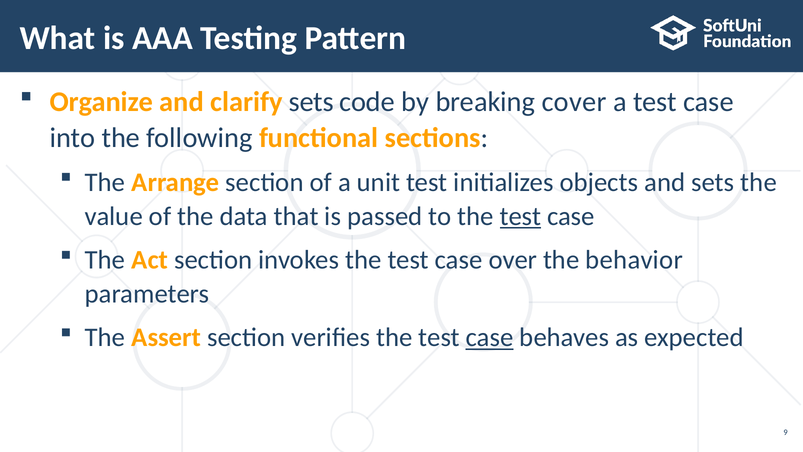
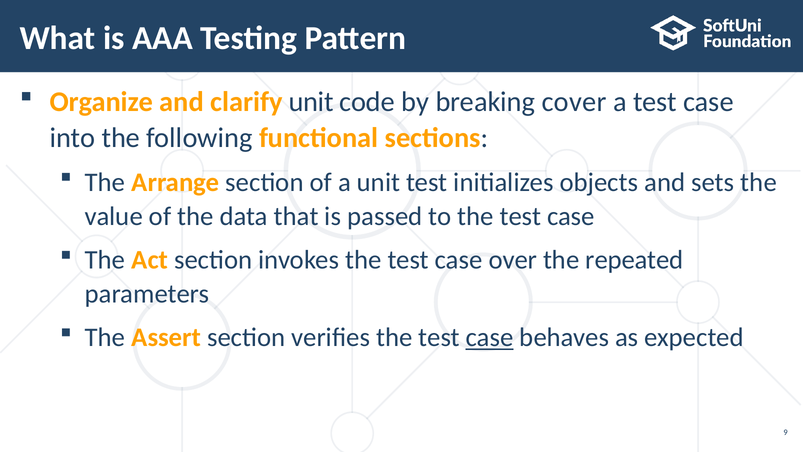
clarify sets: sets -> unit (311, 102)
test underline: present -> none (520, 216)
behavior: behavior -> repeated (634, 260)
